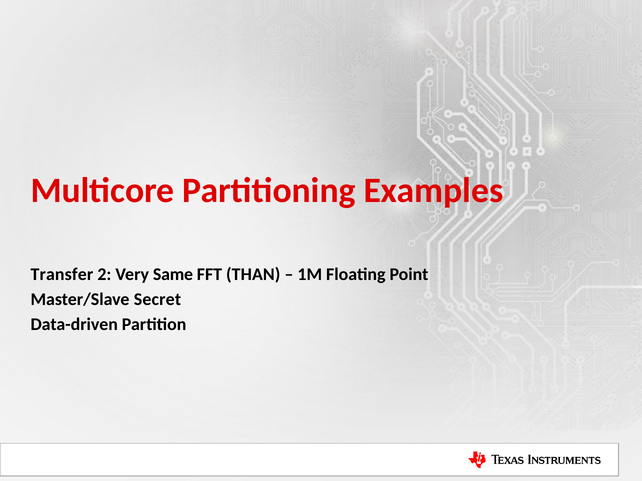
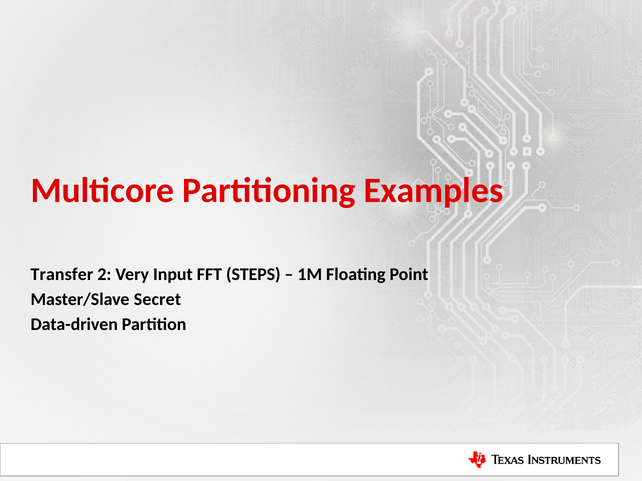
Same: Same -> Input (173, 275)
THAN: THAN -> STEPS (253, 275)
